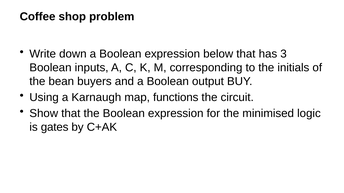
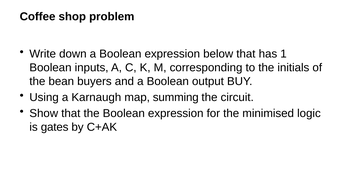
3: 3 -> 1 (284, 54)
functions: functions -> summing (176, 98)
